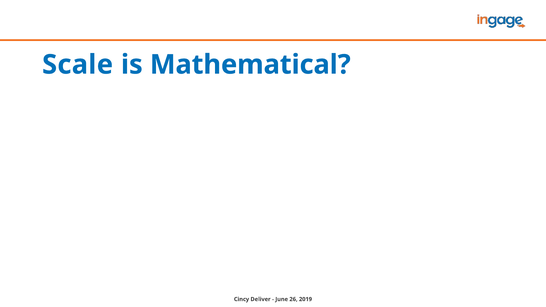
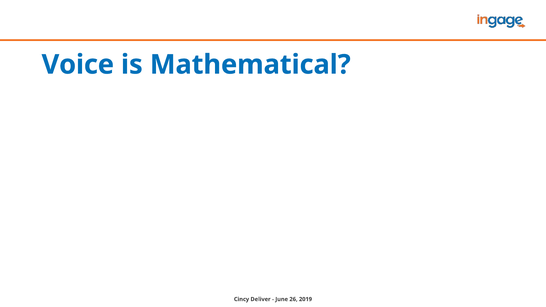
Scale: Scale -> Voice (78, 65)
